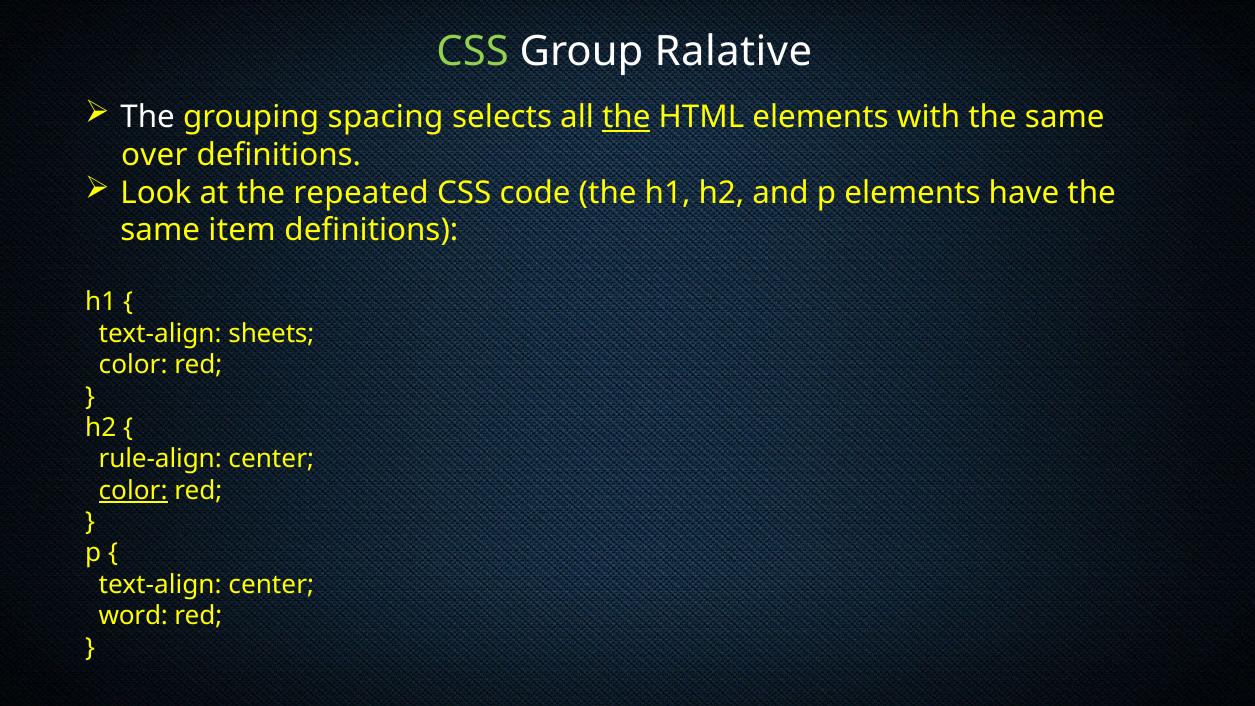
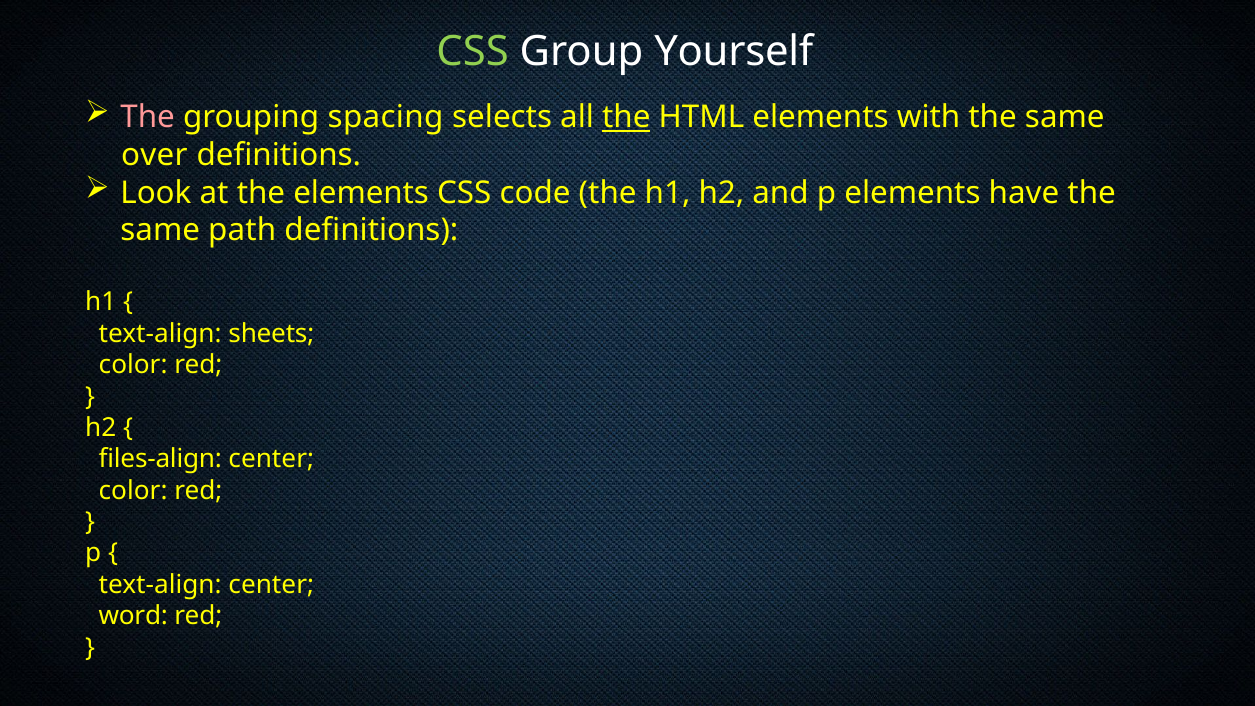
Ralative: Ralative -> Yourself (734, 52)
The colour: white -> pink (148, 117)
the repeated: repeated -> elements (361, 193)
item: item -> path (242, 230)
rule-align: rule-align -> files-align (160, 459)
color underline: present -> none (133, 491)
